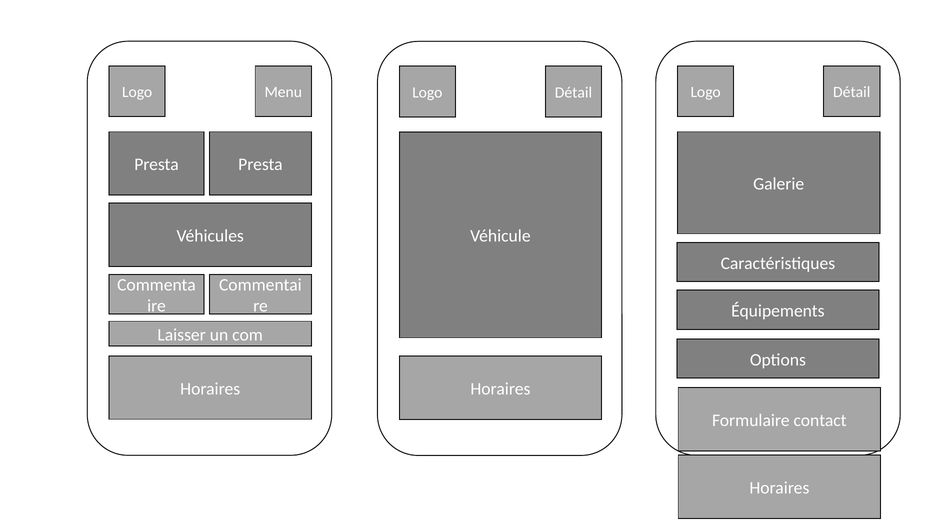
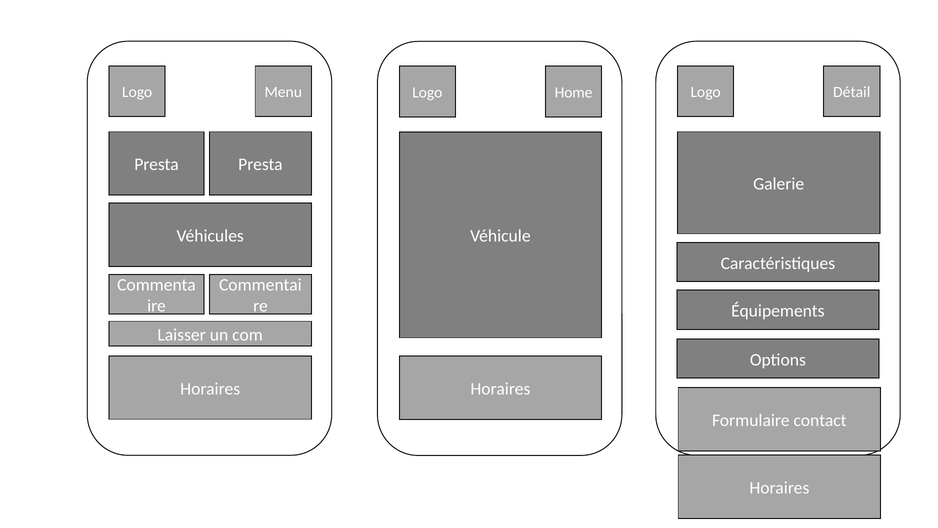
Détail: Détail -> Home (574, 92)
